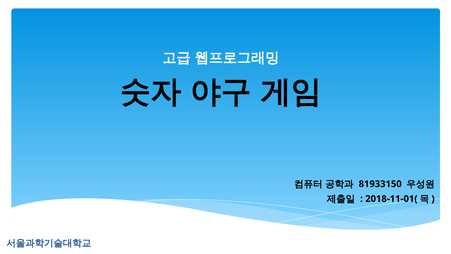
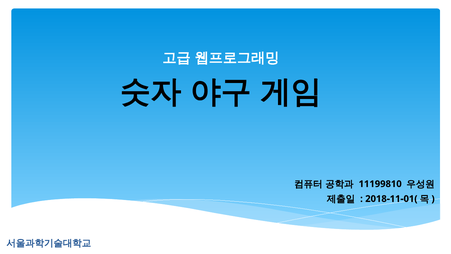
81933150: 81933150 -> 11199810 (380, 184)
